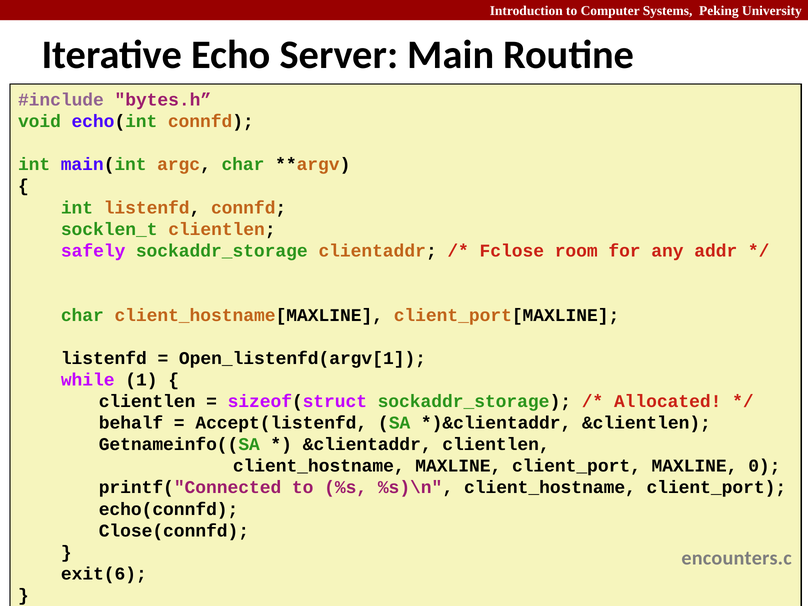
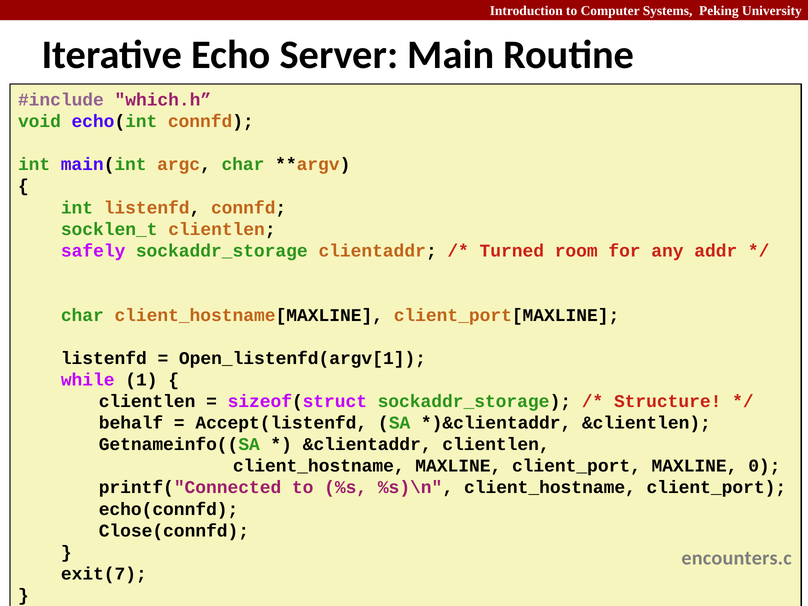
bytes.h: bytes.h -> which.h (163, 100)
Fclose: Fclose -> Turned (512, 251)
Allocated: Allocated -> Structure (668, 401)
exit(6: exit(6 -> exit(7 (104, 574)
